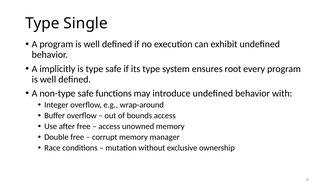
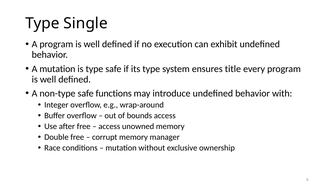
A implicitly: implicitly -> mutation (57, 69)
root: root -> title (233, 69)
